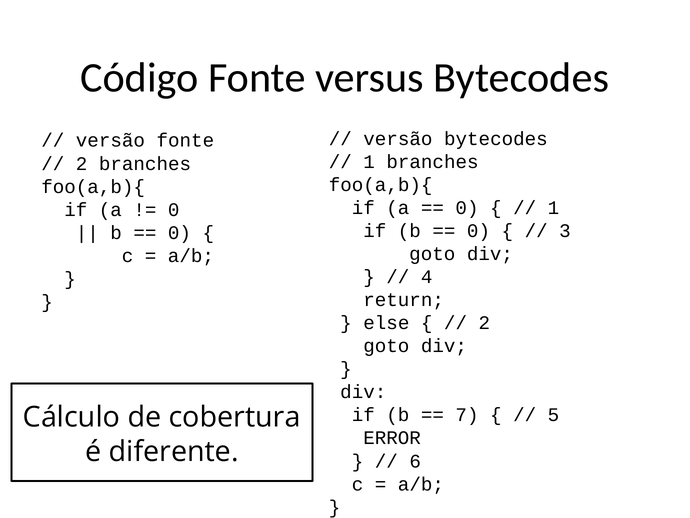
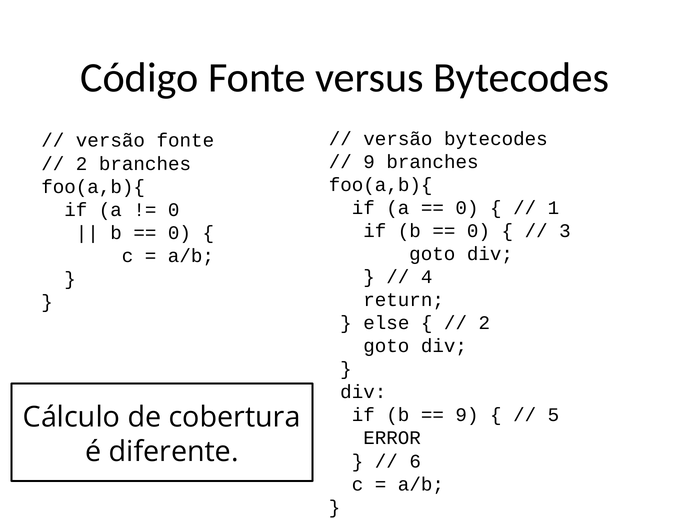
1: 1 -> 9 (369, 162)
7: 7 -> 9 (467, 415)
